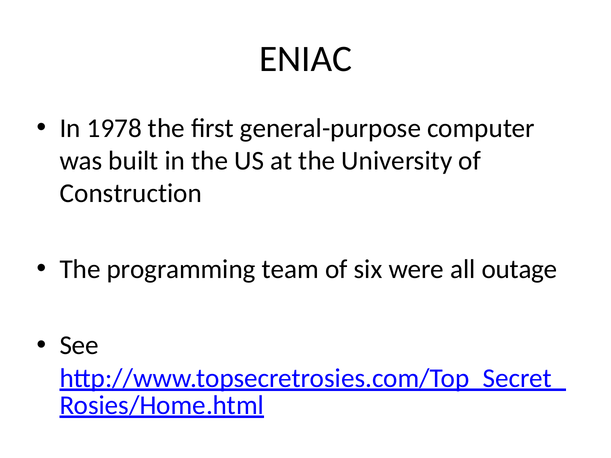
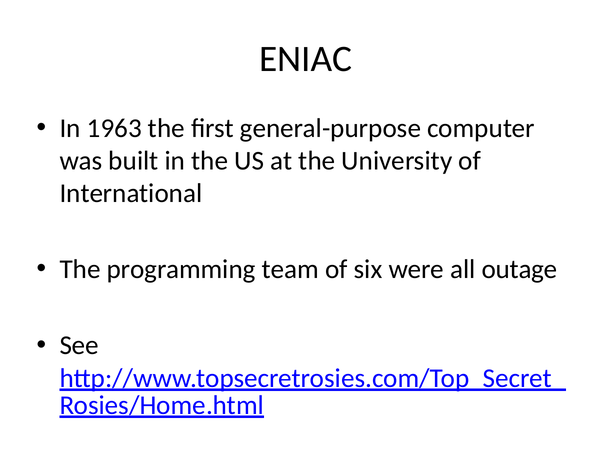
1978: 1978 -> 1963 (114, 128)
Construction: Construction -> International (131, 193)
